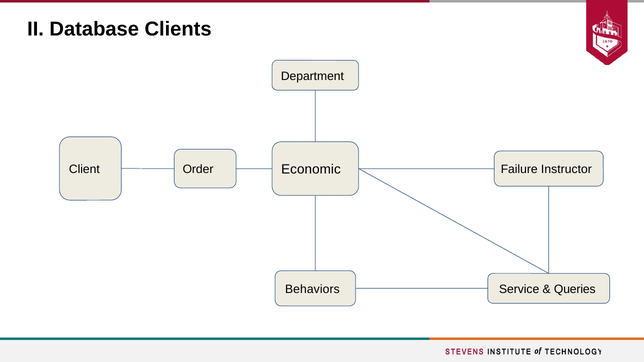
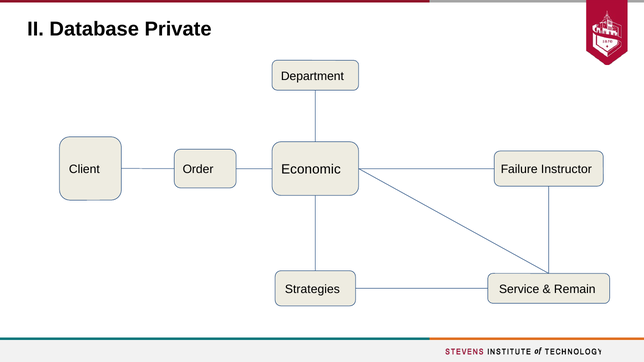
Clients: Clients -> Private (178, 29)
Behaviors: Behaviors -> Strategies (312, 289)
Queries: Queries -> Remain (575, 289)
